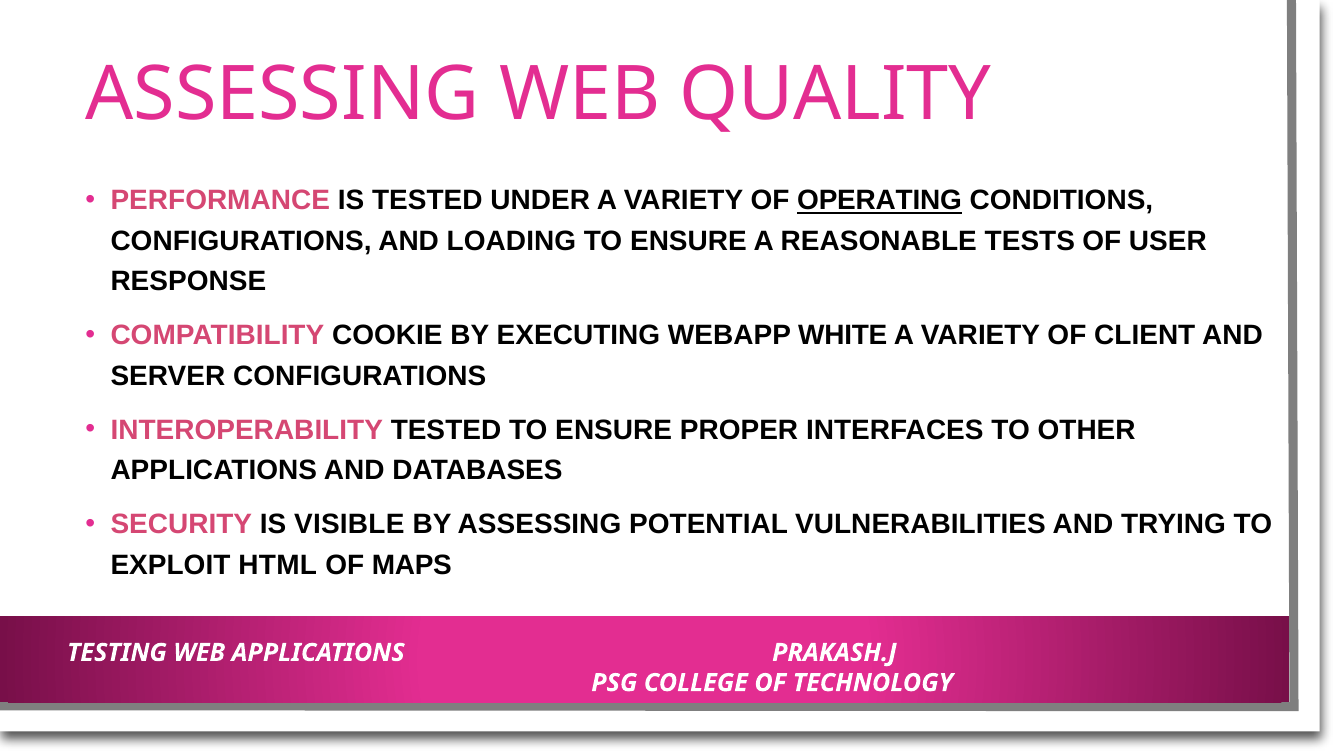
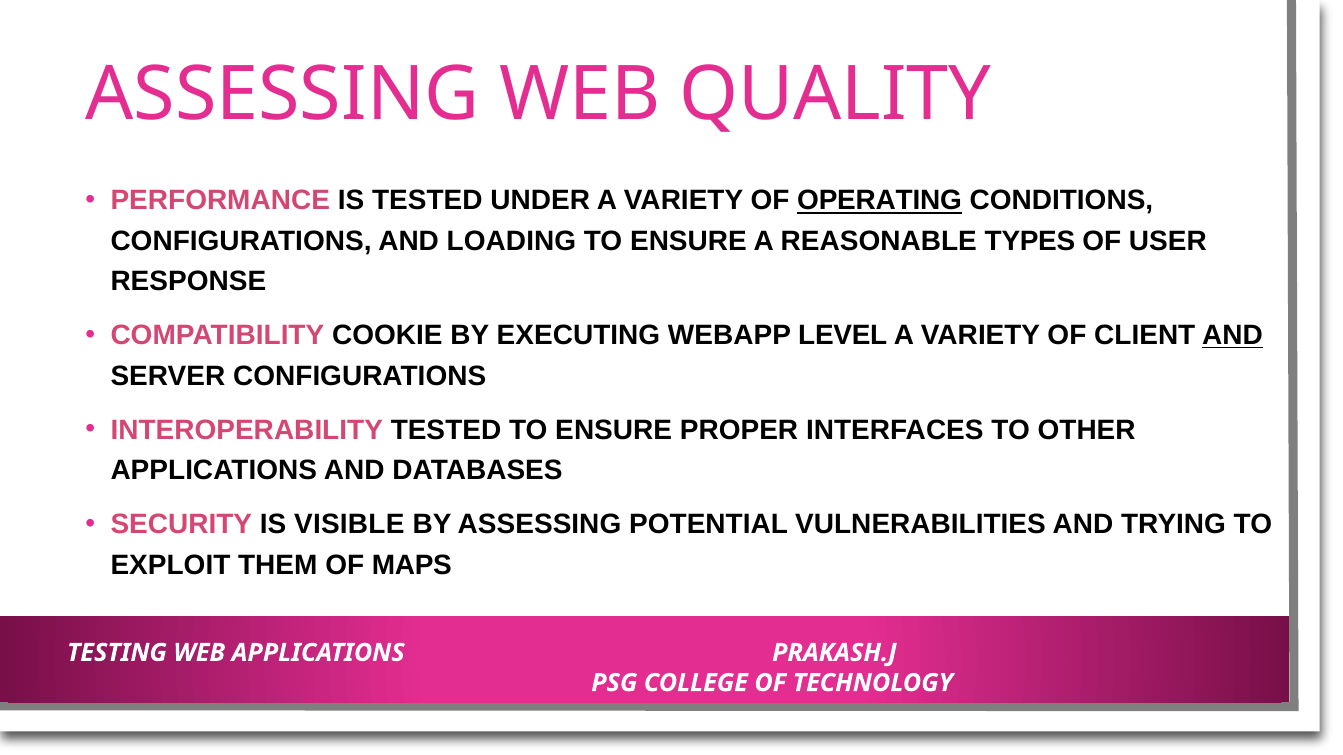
TESTS: TESTS -> TYPES (1030, 241)
WHITE: WHITE -> LEVEL (843, 336)
AND underline: none -> present (1233, 336)
HTML: HTML -> THEM (278, 565)
